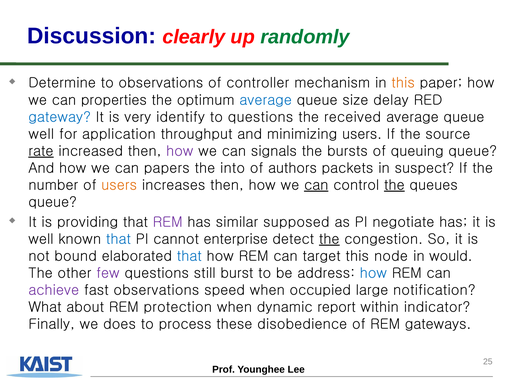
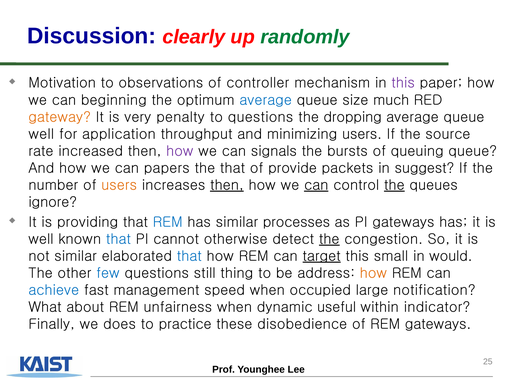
Determine: Determine -> Motivation (62, 83)
this colour: orange -> purple (403, 83)
properties: properties -> beginning (114, 100)
delay: delay -> much (391, 100)
gateway colour: blue -> orange (60, 117)
identify: identify -> penalty (181, 117)
received: received -> dropping (353, 117)
rate underline: present -> none (41, 151)
the into: into -> that (233, 168)
authors: authors -> provide (293, 168)
suspect: suspect -> suggest (424, 168)
then underline: none -> present (227, 185)
queue: queue -> ignore (53, 202)
REM colour: purple -> blue (168, 222)
supposed: supposed -> processes (296, 222)
PI negotiate: negotiate -> gateways (403, 222)
enterprise: enterprise -> otherwise (236, 239)
not bound: bound -> similar (76, 256)
target underline: none -> present (322, 256)
node: node -> small (391, 256)
few colour: purple -> blue (108, 273)
burst: burst -> thing (237, 273)
how colour: blue -> orange (373, 273)
achieve colour: purple -> blue (54, 290)
fast observations: observations -> management (156, 290)
protection: protection -> unfairness (178, 307)
report: report -> useful (337, 307)
process: process -> practice (185, 324)
